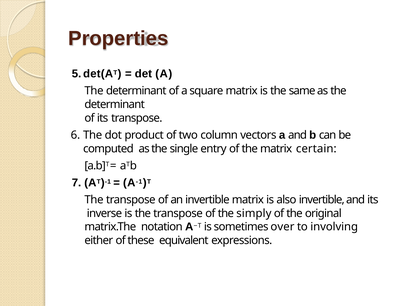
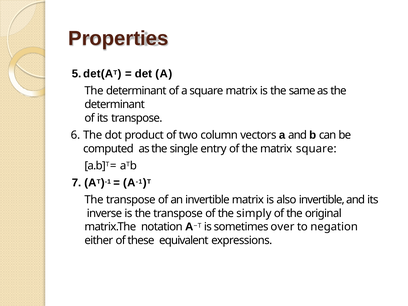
matrix certain: certain -> square (316, 149)
involving: involving -> negation (334, 227)
